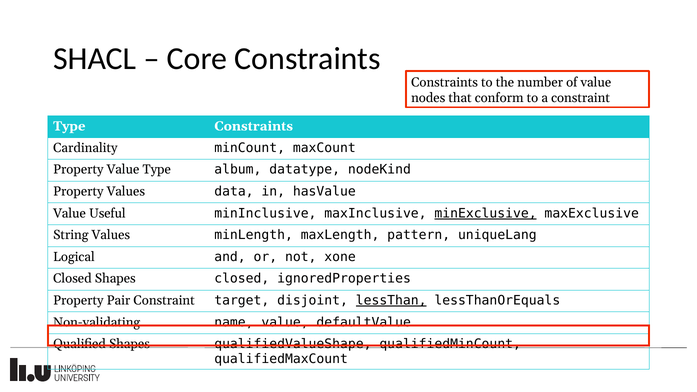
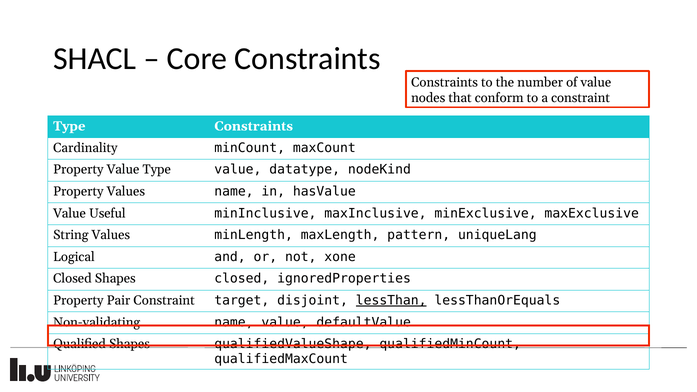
Type album: album -> value (238, 170)
Values data: data -> name (234, 191)
minExclusive underline: present -> none (486, 213)
